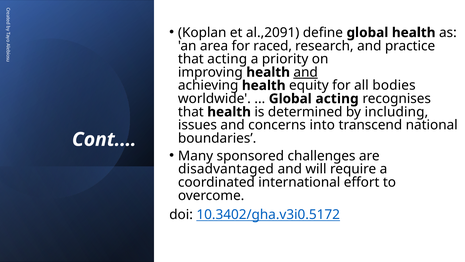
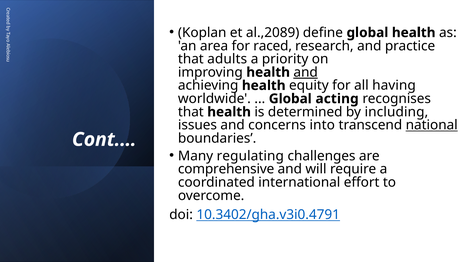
al.,2091: al.,2091 -> al.,2089 (273, 33)
that acting: acting -> adults (227, 59)
bodies: bodies -> having (394, 85)
national underline: none -> present (432, 125)
sponsored: sponsored -> regulating (250, 156)
disadvantaged: disadvantaged -> comprehensive (226, 169)
10.3402/gha.v3i0.5172: 10.3402/gha.v3i0.5172 -> 10.3402/gha.v3i0.4791 (268, 214)
